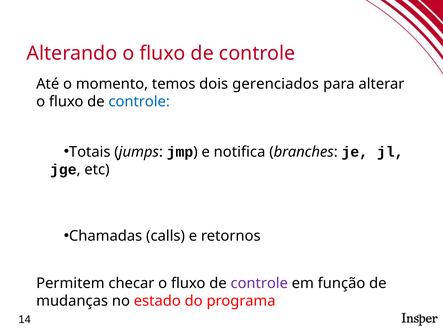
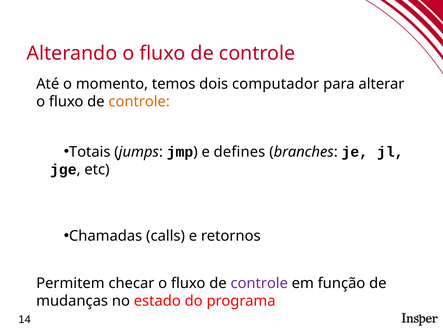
gerenciados: gerenciados -> computador (276, 84)
controle colour: blue -> orange (139, 102)
notifica: notifica -> defines (239, 152)
